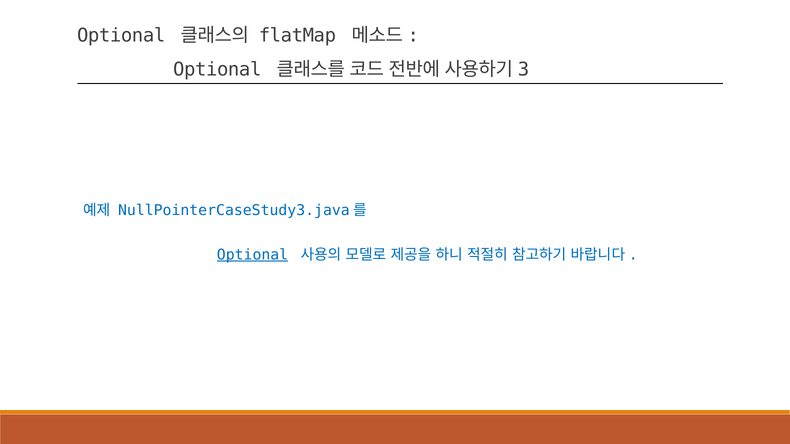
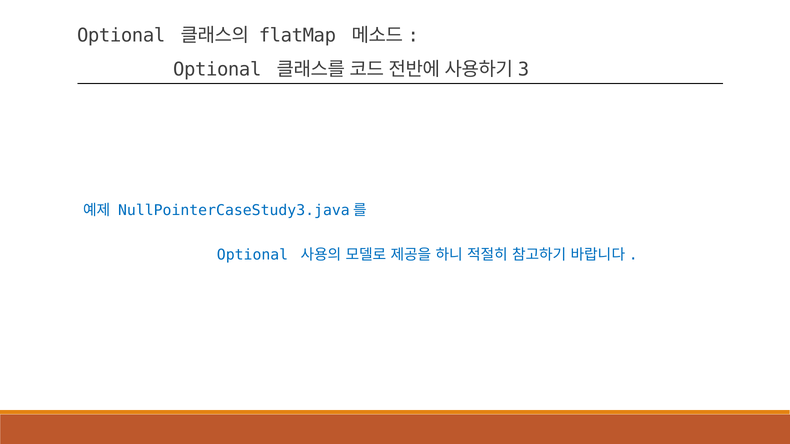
Optional underline: present -> none (253, 255)
